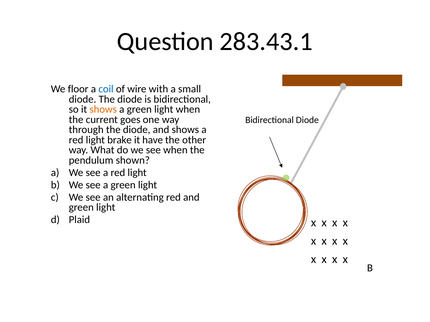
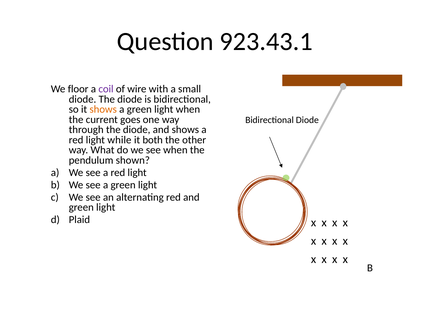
283.43.1: 283.43.1 -> 923.43.1 (266, 42)
coil colour: blue -> purple (106, 89)
brake: brake -> while (119, 140)
have: have -> both (153, 140)
